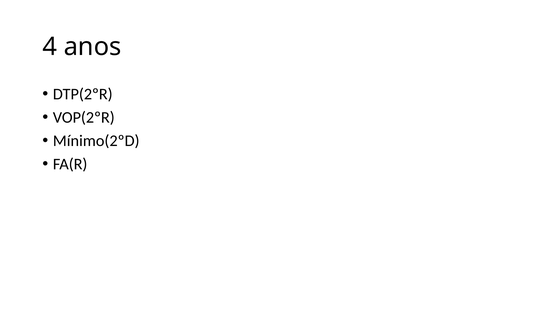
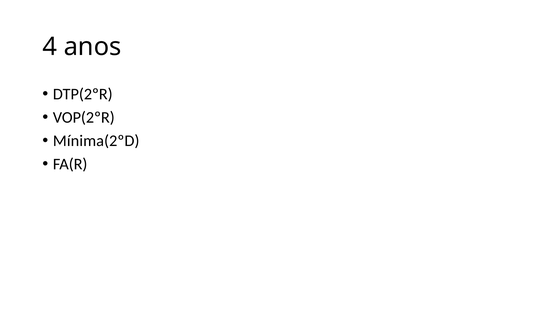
Mínimo(2ºD: Mínimo(2ºD -> Mínima(2ºD (96, 141)
